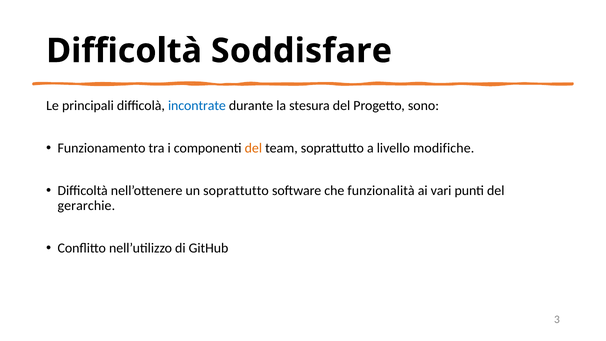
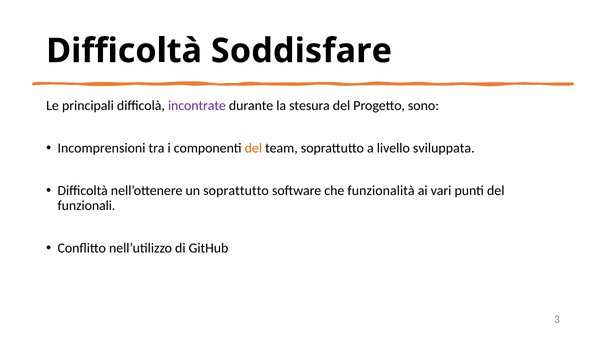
incontrate colour: blue -> purple (197, 106)
Funzionamento: Funzionamento -> Incomprensioni (102, 148)
modifiche: modifiche -> sviluppata (444, 148)
gerarchie: gerarchie -> funzionali (86, 206)
